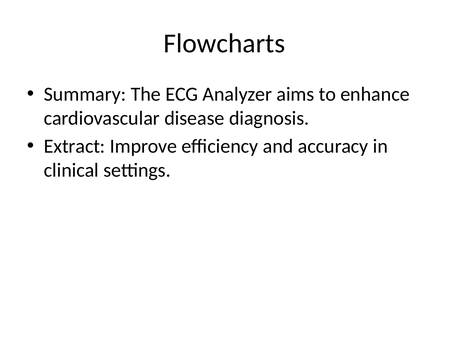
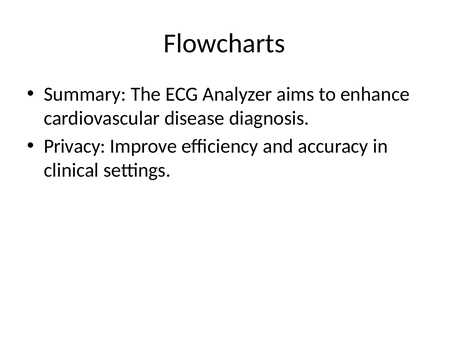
Extract: Extract -> Privacy (75, 146)
